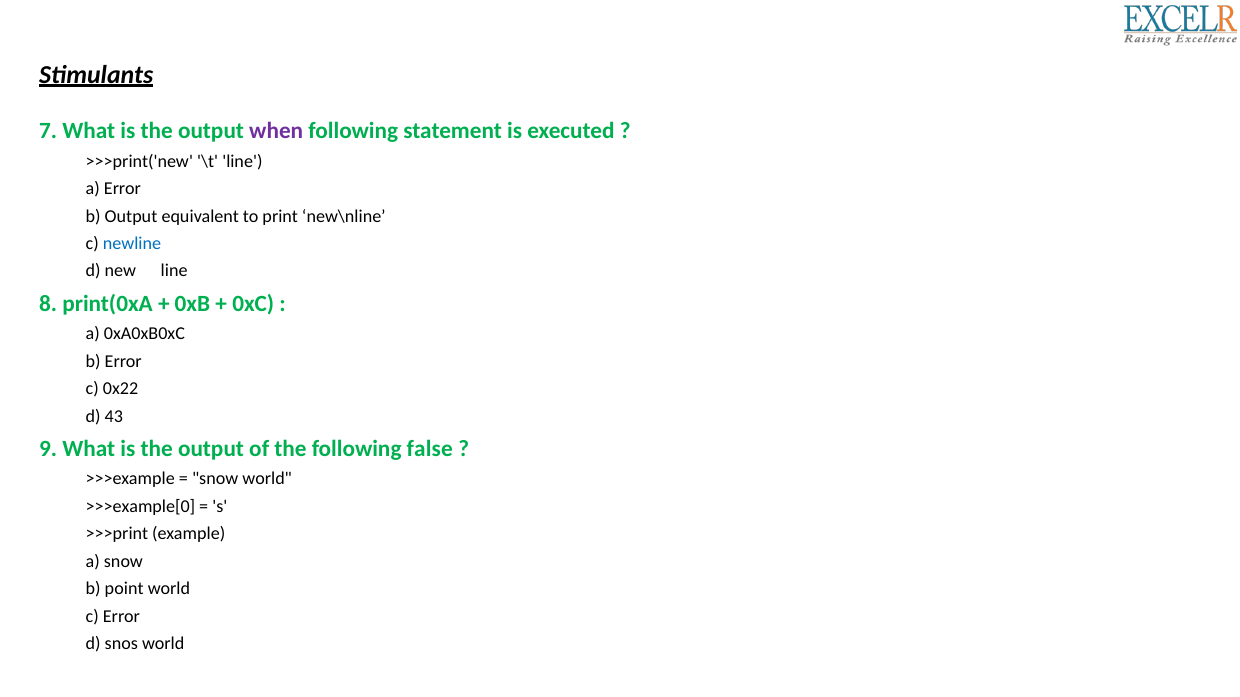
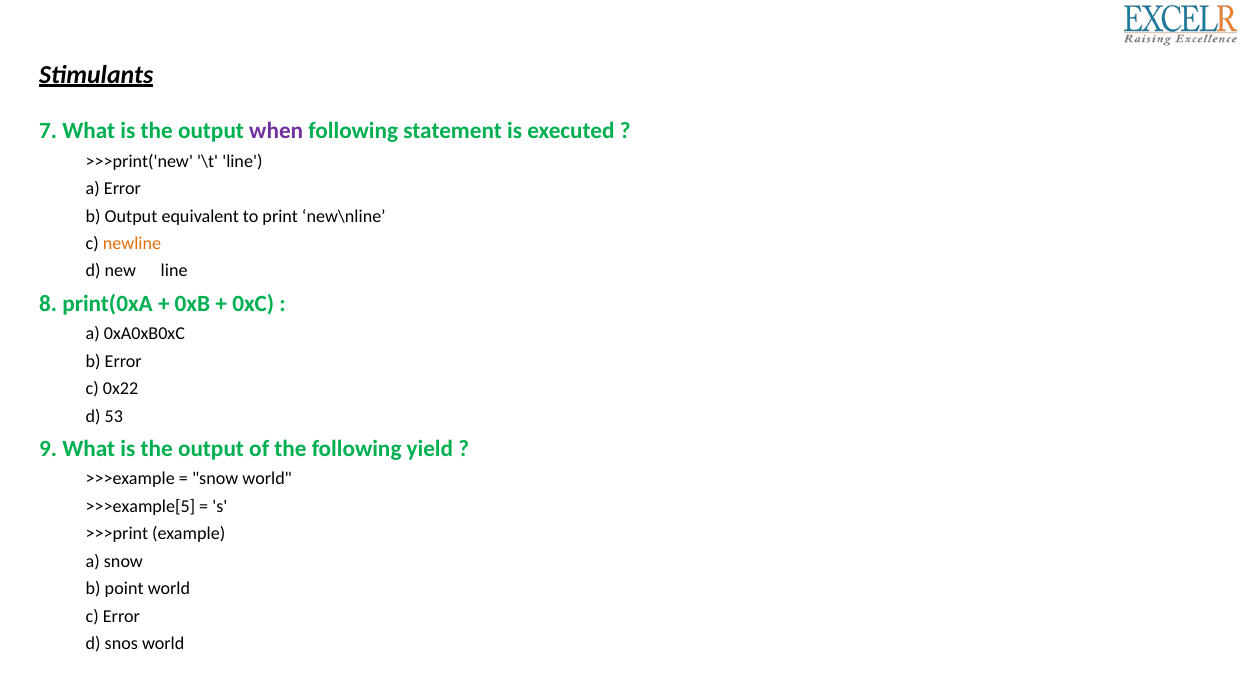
newline colour: blue -> orange (132, 244)
43: 43 -> 53 (114, 417)
false: false -> yield (430, 449)
>>>example[0: >>>example[0 -> >>>example[5 (140, 507)
